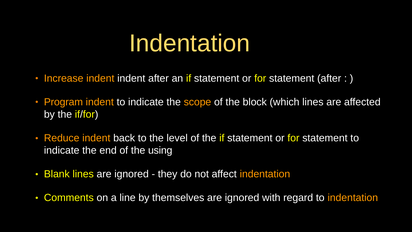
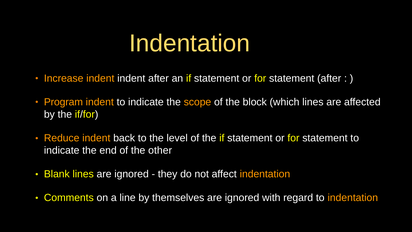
using: using -> other (160, 150)
